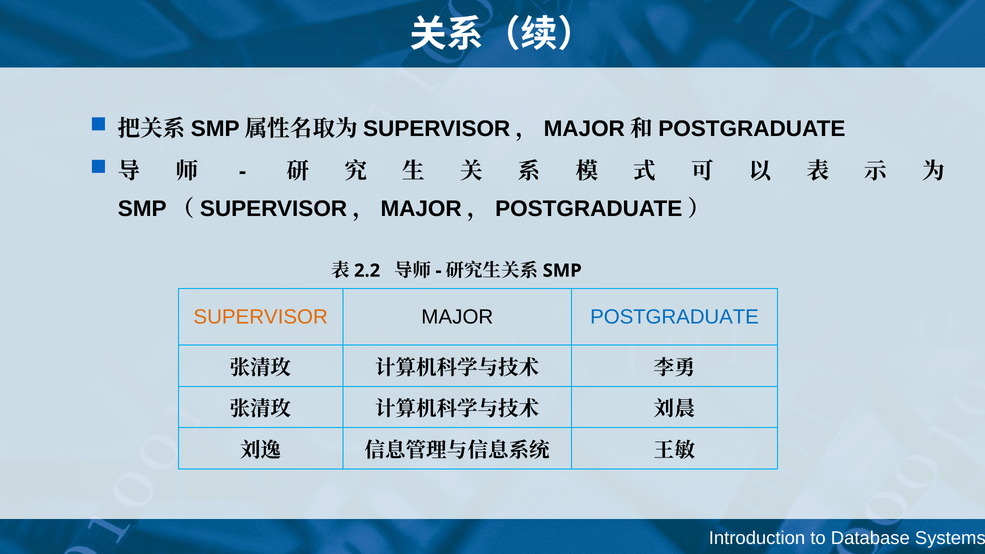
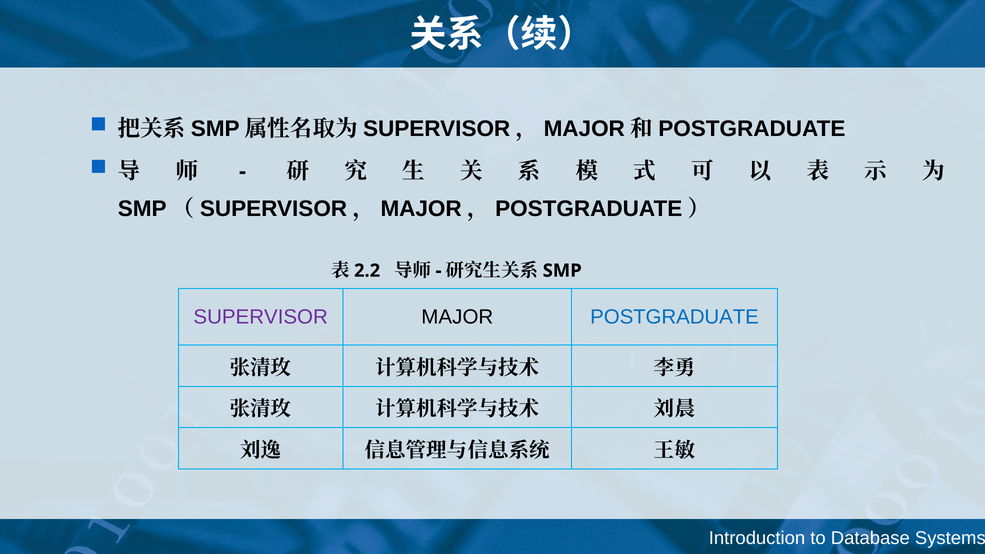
SUPERVISOR colour: orange -> purple (261, 317)
